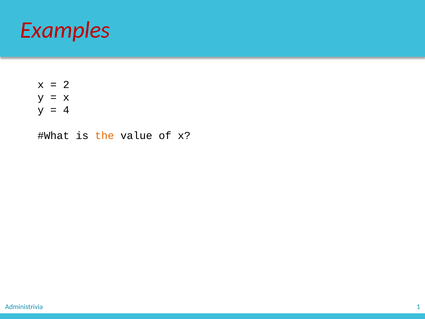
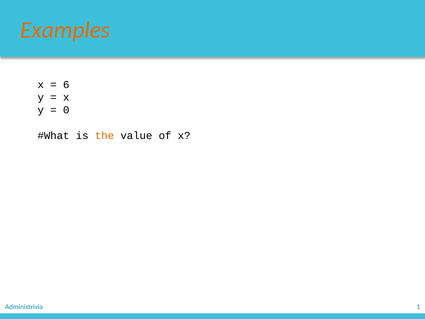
Examples colour: red -> orange (65, 30)
2: 2 -> 6 (66, 85)
4: 4 -> 0 (66, 110)
